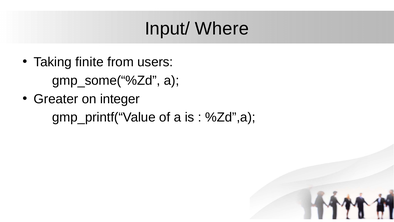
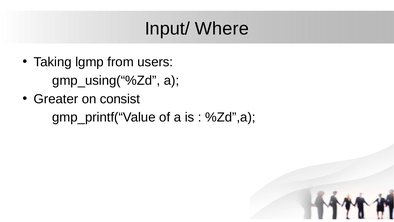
finite: finite -> lgmp (90, 62)
gmp_some(“%Zd: gmp_some(“%Zd -> gmp_using(“%Zd (106, 80)
integer: integer -> consist (120, 99)
